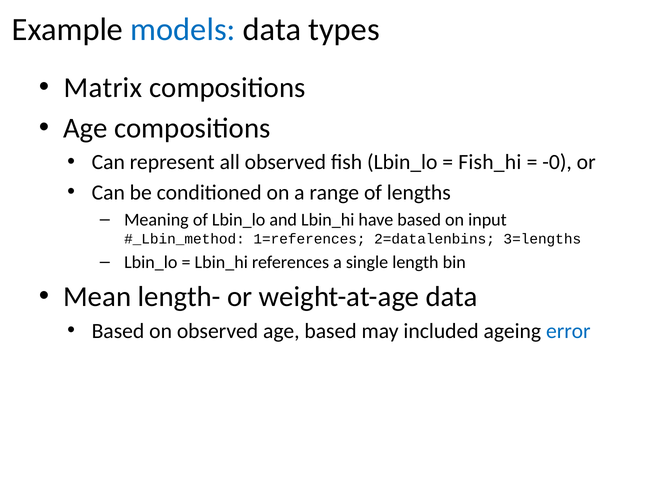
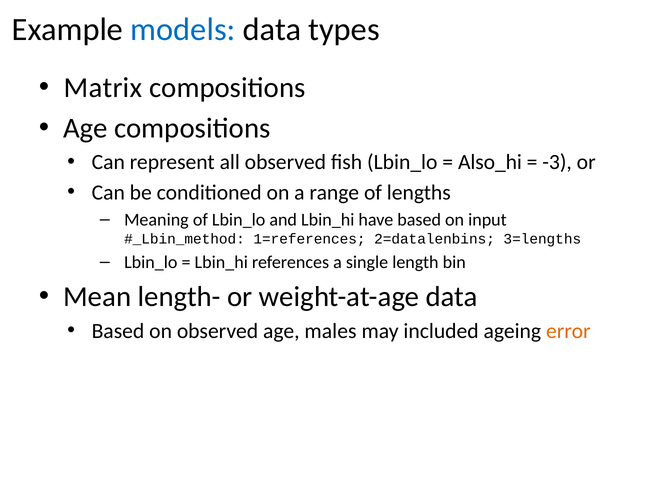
Fish_hi: Fish_hi -> Also_hi (490, 162)
-0: -0 -> -3 (557, 162)
age based: based -> males (330, 331)
error colour: blue -> orange (568, 331)
